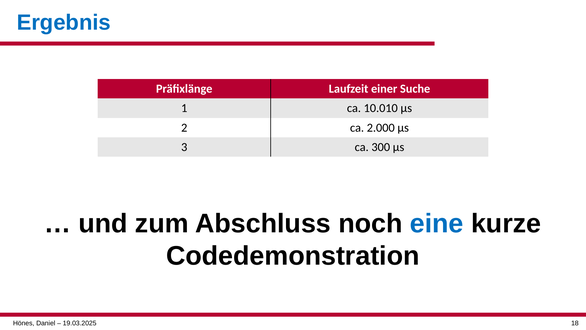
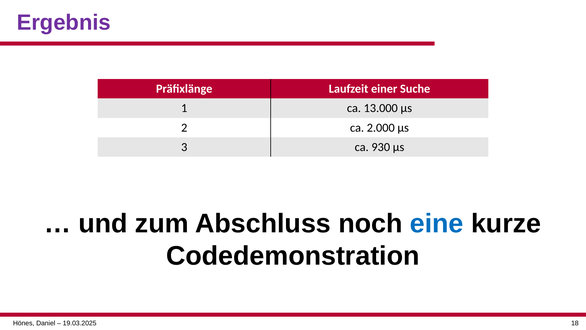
Ergebnis colour: blue -> purple (64, 23)
10.010: 10.010 -> 13.000 (381, 108)
300: 300 -> 930 (381, 147)
